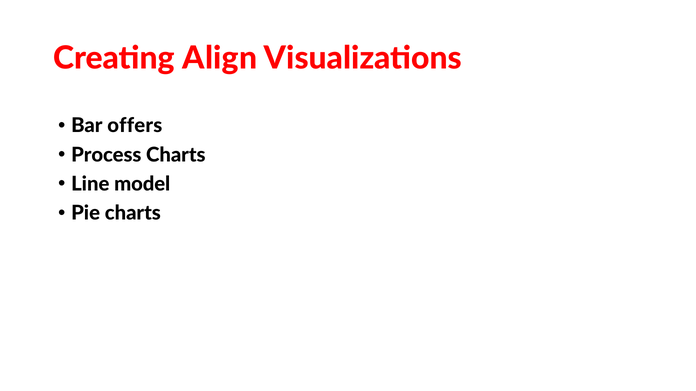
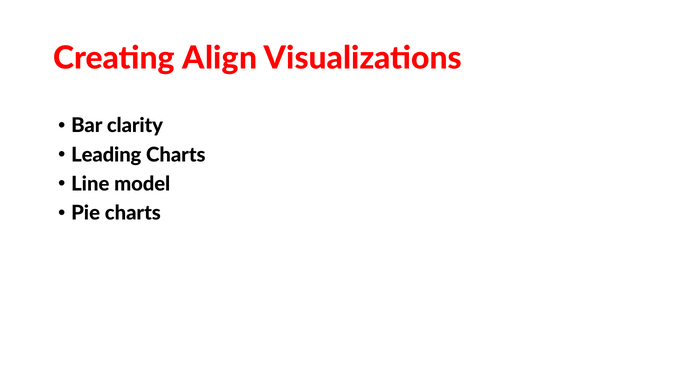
offers: offers -> clarity (135, 126)
Process: Process -> Leading (106, 155)
